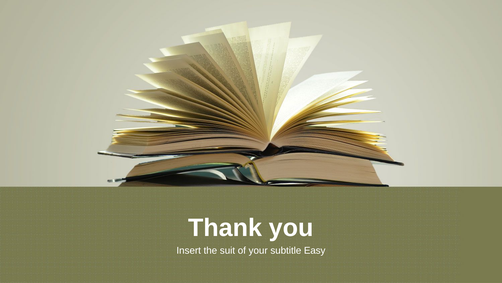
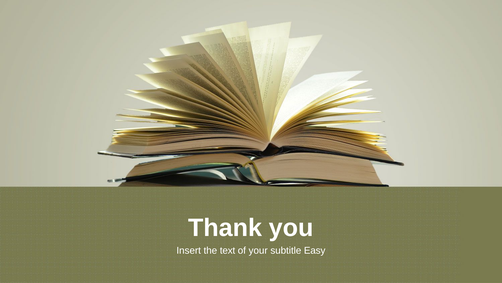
suit: suit -> text (228, 250)
